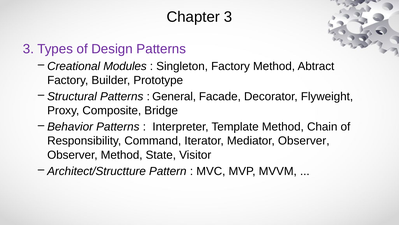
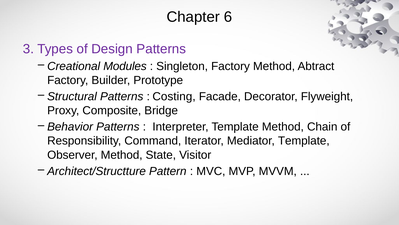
Chapter 3: 3 -> 6 (228, 17)
General: General -> Costing (174, 96)
Mediator Observer: Observer -> Template (304, 141)
